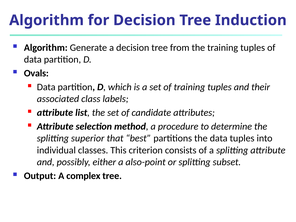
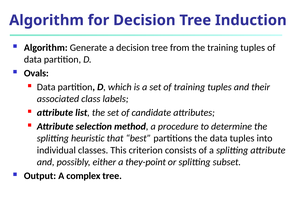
superior: superior -> heuristic (88, 138)
also-point: also-point -> they-point (146, 162)
